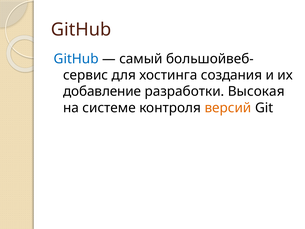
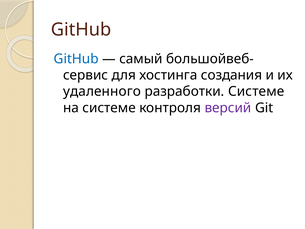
добавление: добавление -> удаленного (102, 91)
разработки Высокая: Высокая -> Системе (256, 91)
версий colour: orange -> purple (228, 108)
